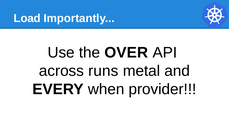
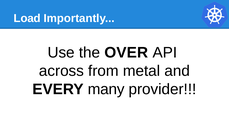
runs: runs -> from (103, 71)
when: when -> many (106, 89)
